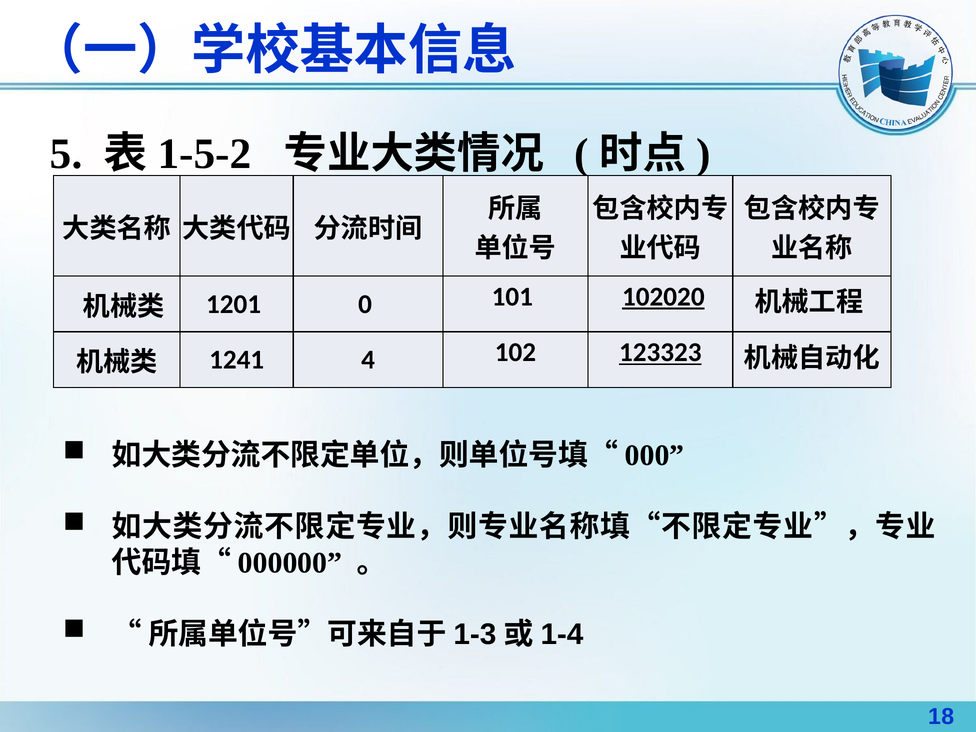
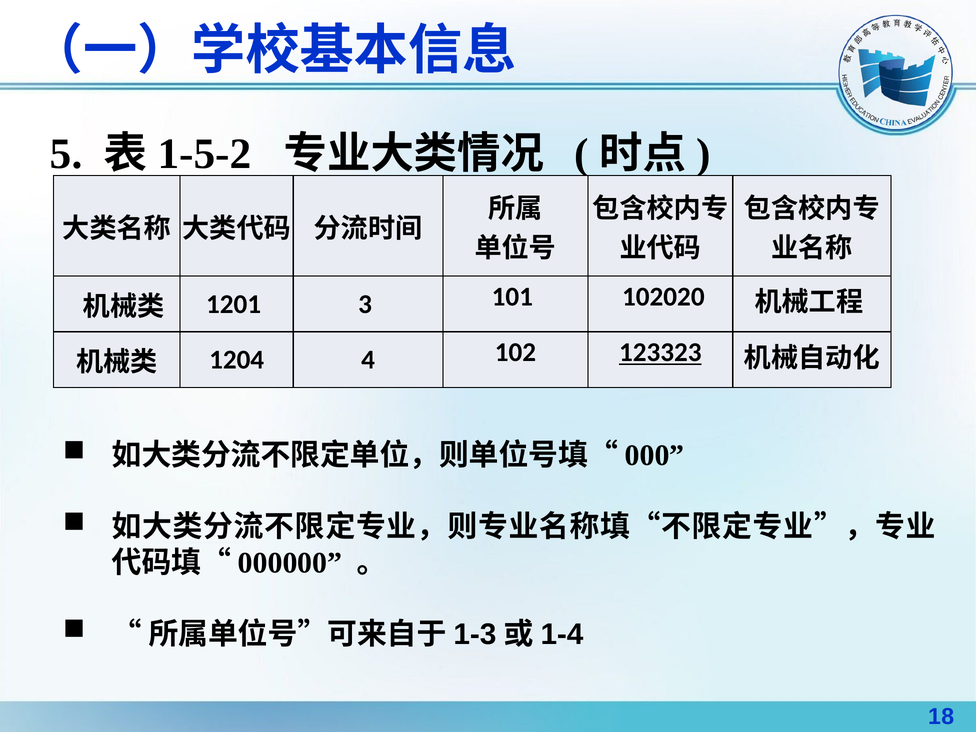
0: 0 -> 3 (365, 304)
102020 underline: present -> none (663, 297)
1241: 1241 -> 1204 (237, 360)
